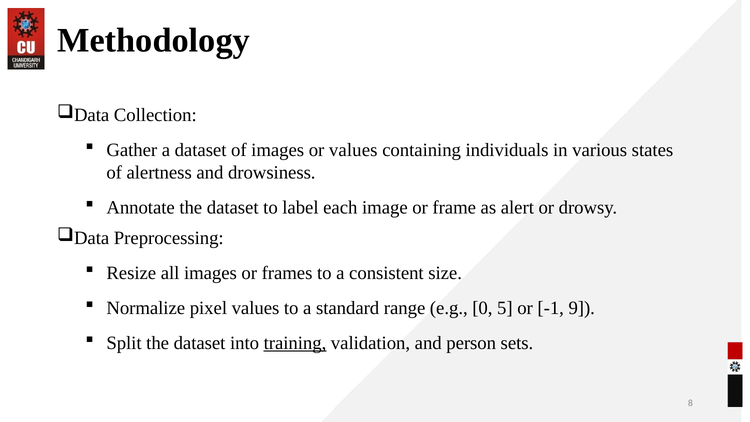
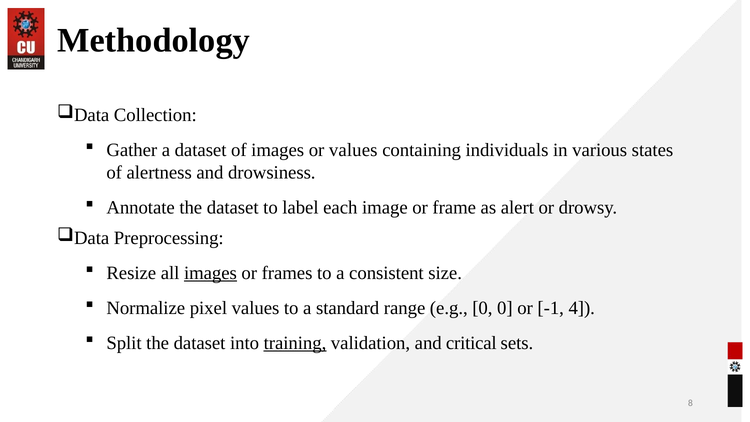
images underline: none -> present (210, 273)
0 5: 5 -> 0 (505, 308)
9: 9 -> 4 (582, 308)
person: person -> critical (471, 343)
